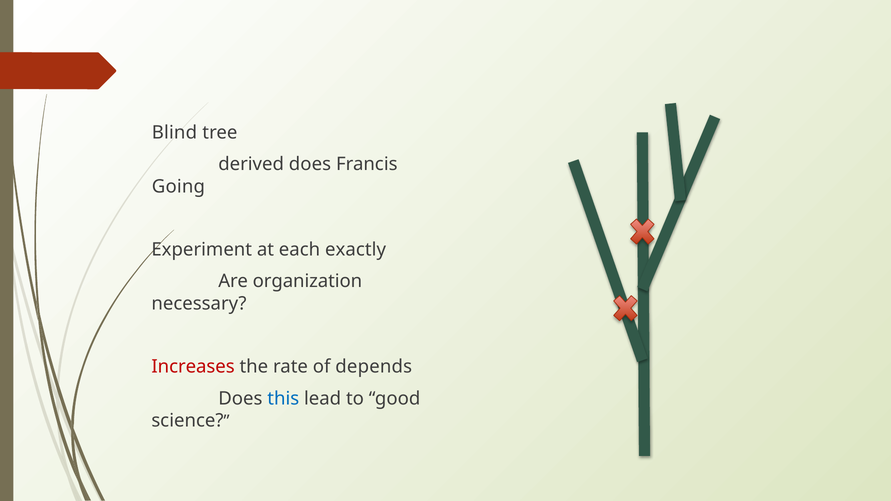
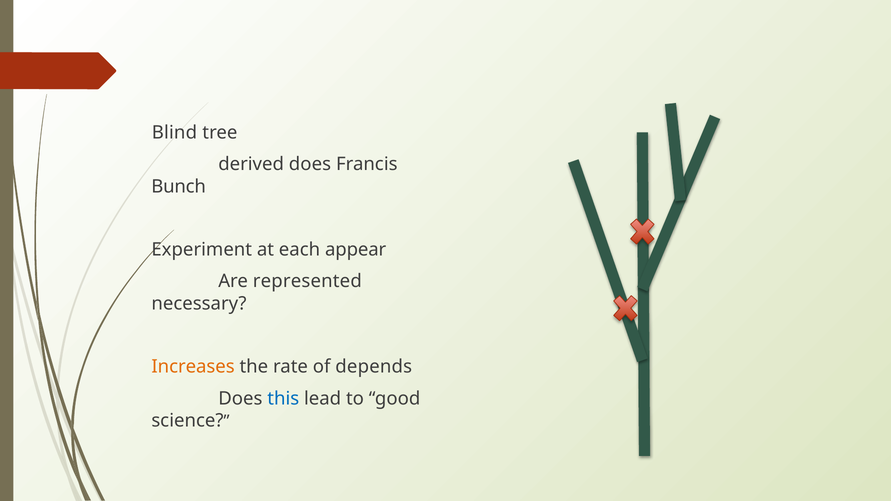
Going: Going -> Bunch (179, 187)
exactly: exactly -> appear (356, 250)
organization: organization -> represented (307, 281)
Increases colour: red -> orange (193, 367)
